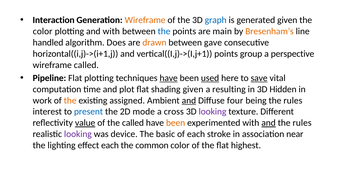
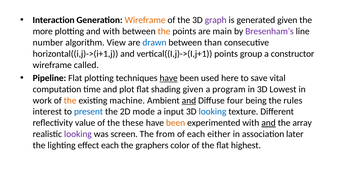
graph colour: blue -> purple (216, 20)
color: color -> more (43, 31)
the colour: blue -> orange (164, 31)
Bresenham’s colour: orange -> purple (270, 31)
handled: handled -> number (48, 43)
Does: Does -> View (116, 43)
drawn colour: orange -> blue (154, 43)
gave: gave -> than (213, 43)
perspective: perspective -> constructor (293, 54)
used underline: present -> none (210, 78)
save underline: present -> none (259, 78)
resulting: resulting -> program (229, 89)
Hidden: Hidden -> Lowest (283, 89)
assigned: assigned -> machine (127, 101)
cross: cross -> input (174, 112)
looking colour: purple -> blue (212, 112)
value underline: present -> none (85, 123)
the called: called -> these (133, 123)
rules: rules -> array (302, 123)
device: device -> screen (124, 134)
basic: basic -> from (165, 134)
stroke: stroke -> either (219, 134)
near: near -> later (295, 134)
common: common -> graphers (152, 146)
